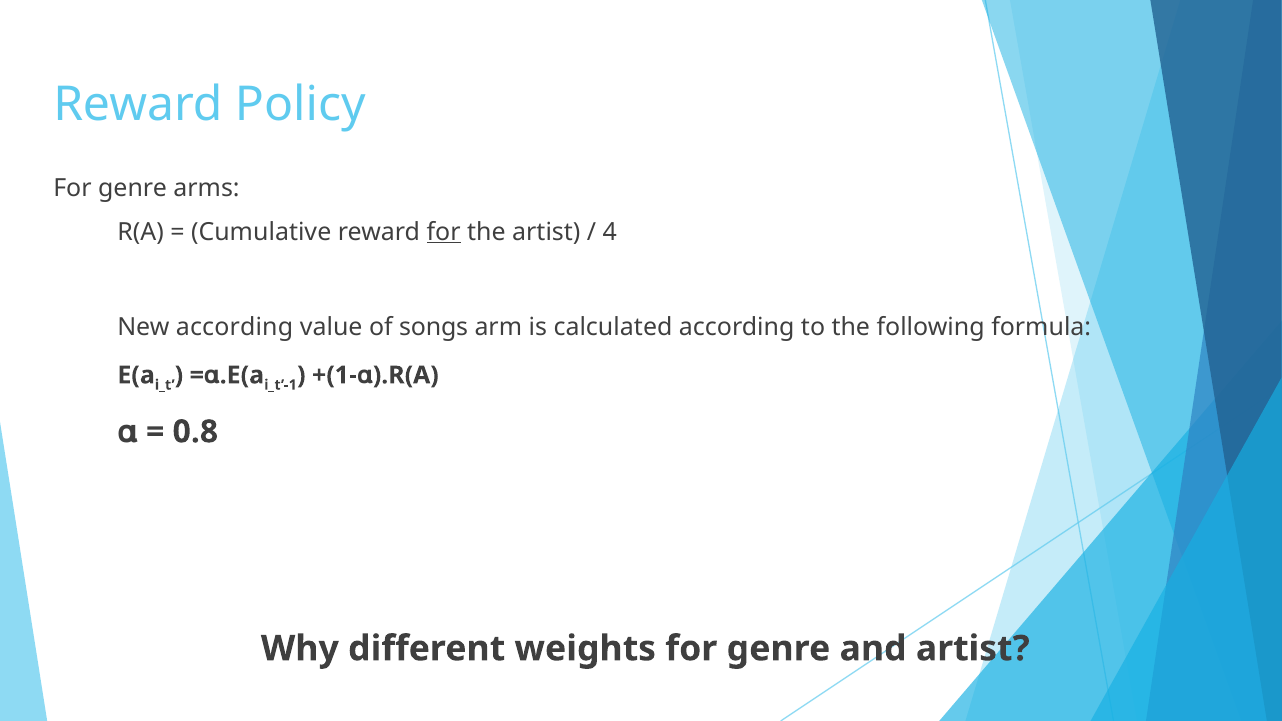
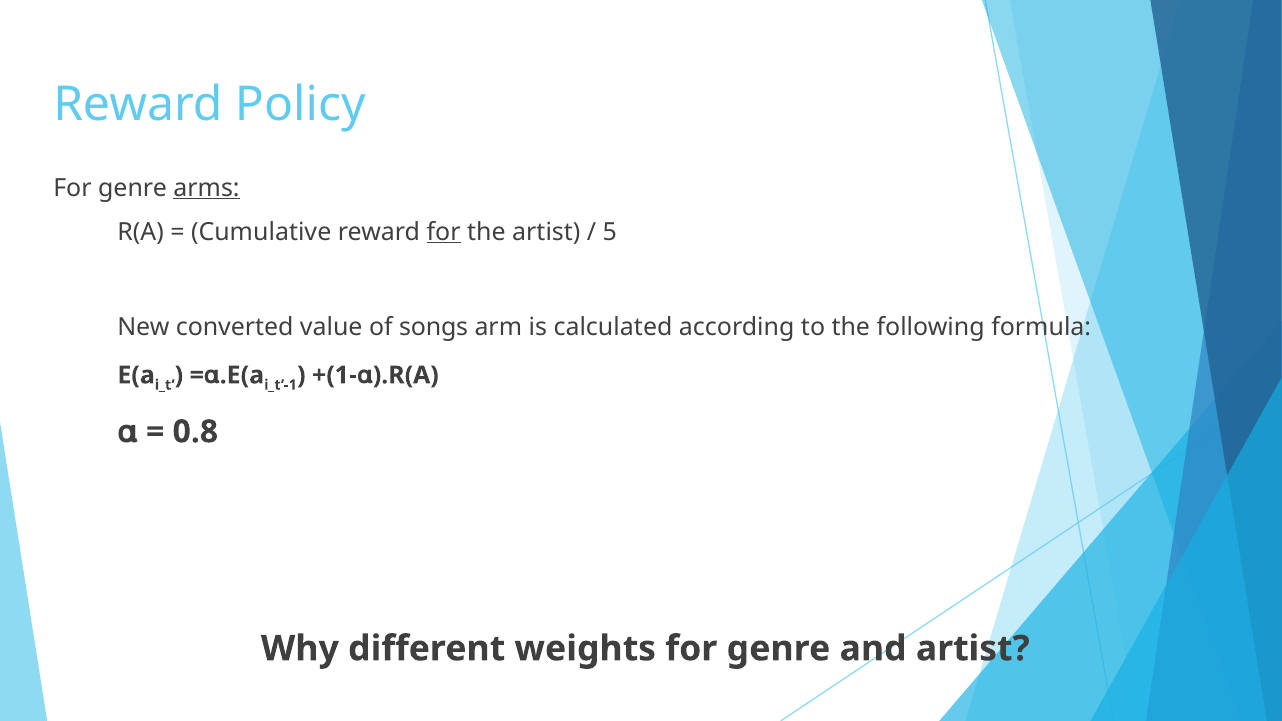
arms underline: none -> present (206, 188)
4: 4 -> 5 (610, 232)
New according: according -> converted (235, 328)
